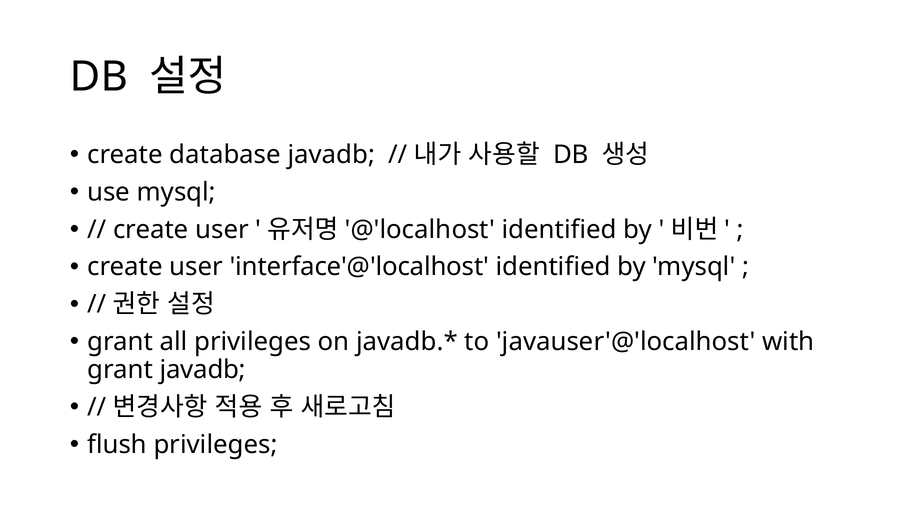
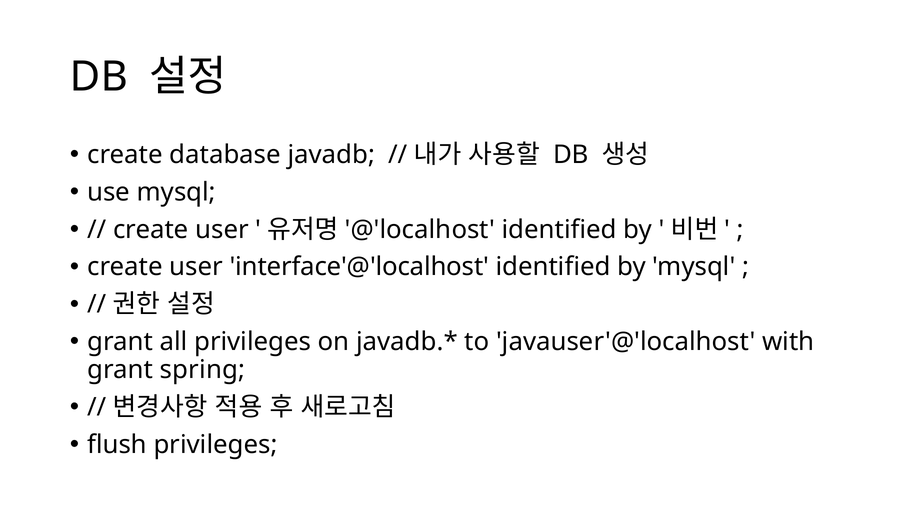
grant javadb: javadb -> spring (202, 370)
